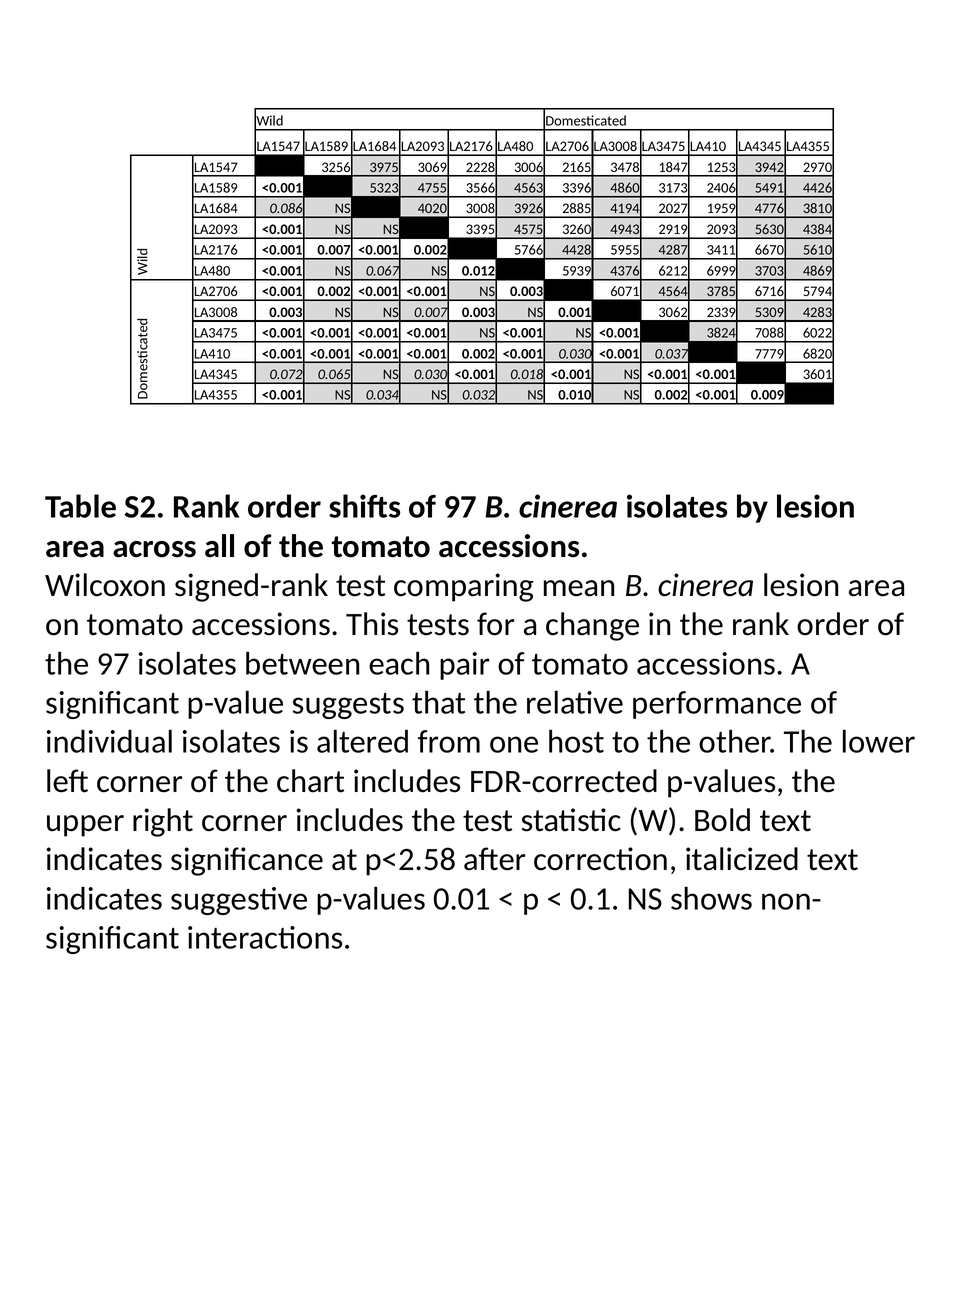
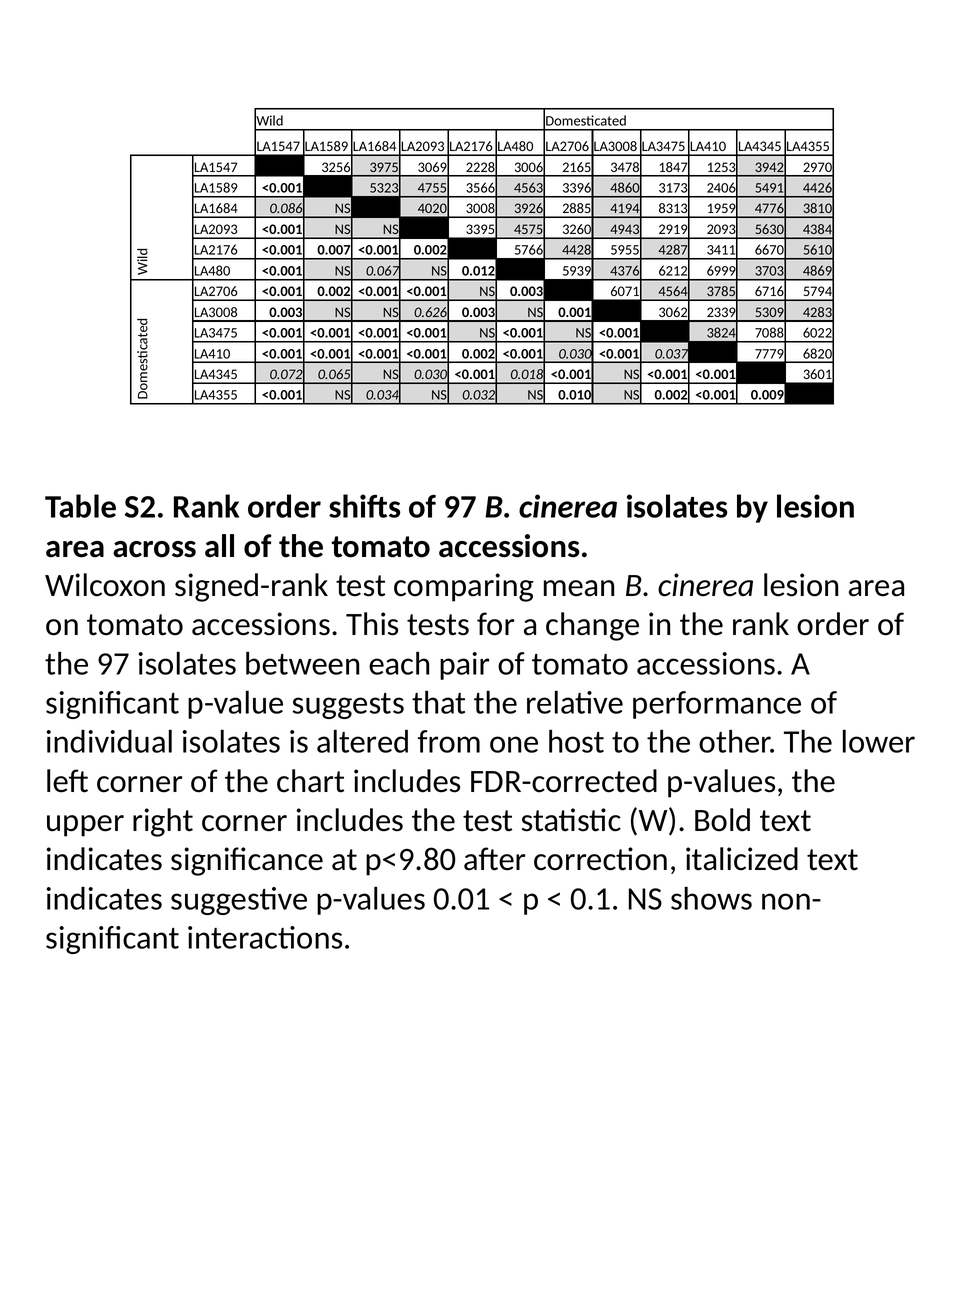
2027: 2027 -> 8313 (673, 209)
NS 0.007: 0.007 -> 0.626 (431, 312)
p<2.58: p<2.58 -> p<9.80 (410, 859)
